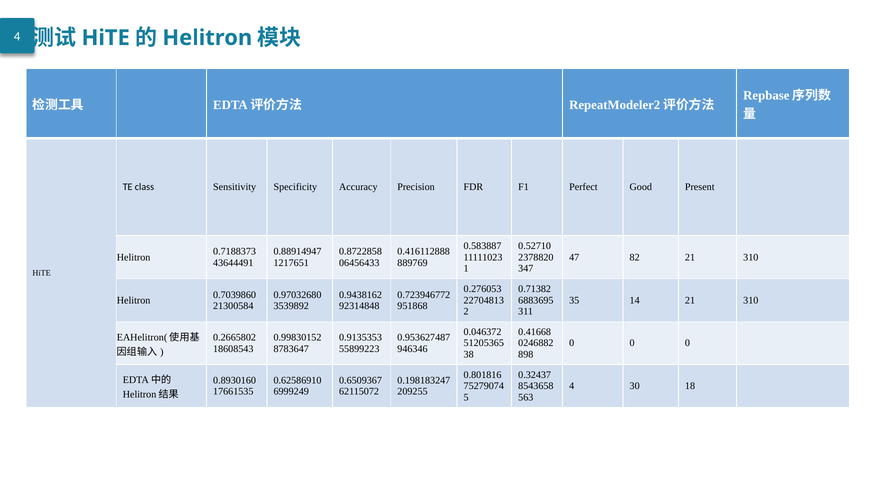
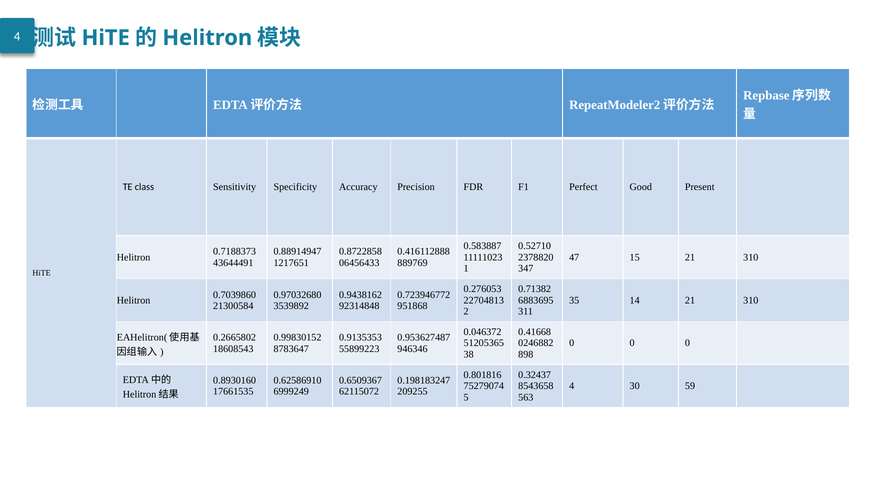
82: 82 -> 15 (635, 257)
18: 18 -> 59 (690, 386)
